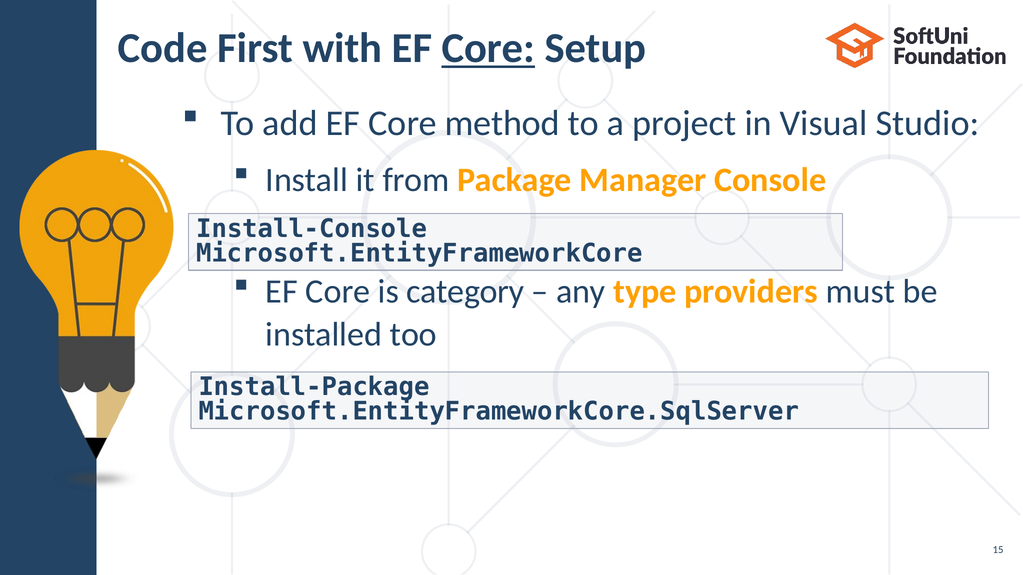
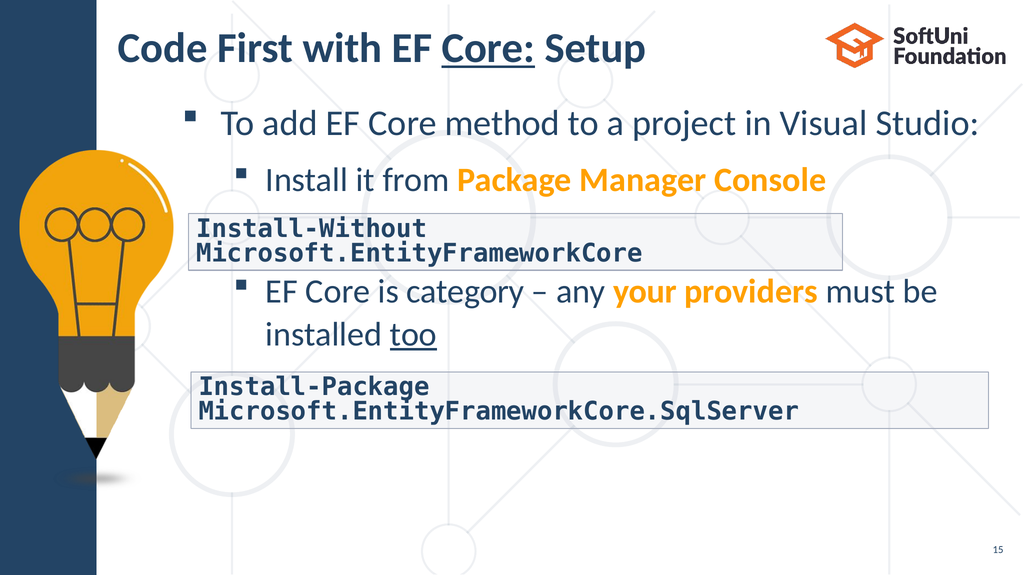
Install-Console: Install-Console -> Install-Without (312, 229)
type: type -> your (645, 292)
too underline: none -> present (413, 335)
